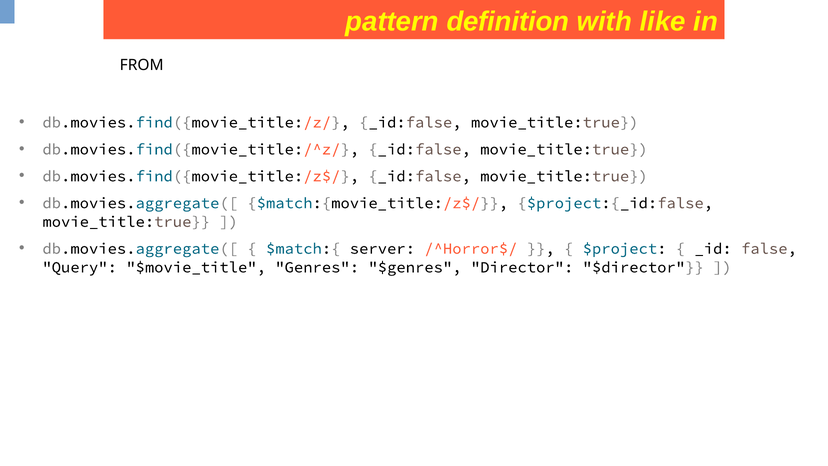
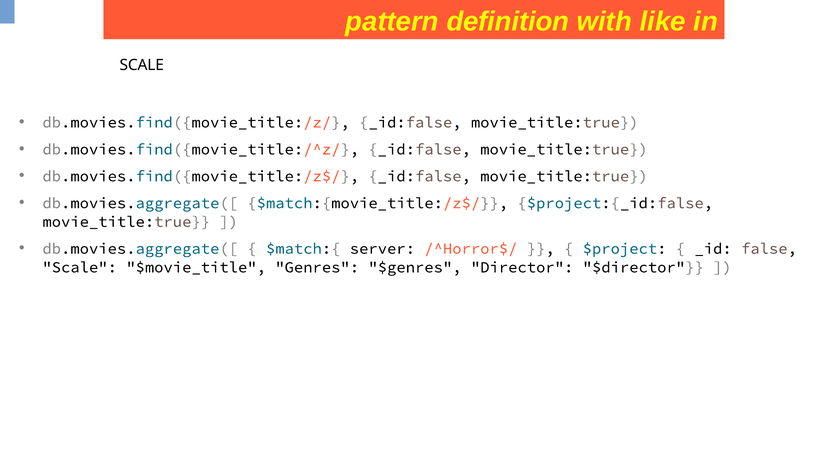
FROM: FROM -> SCALE (142, 65)
Query: Query -> Scale (80, 267)
